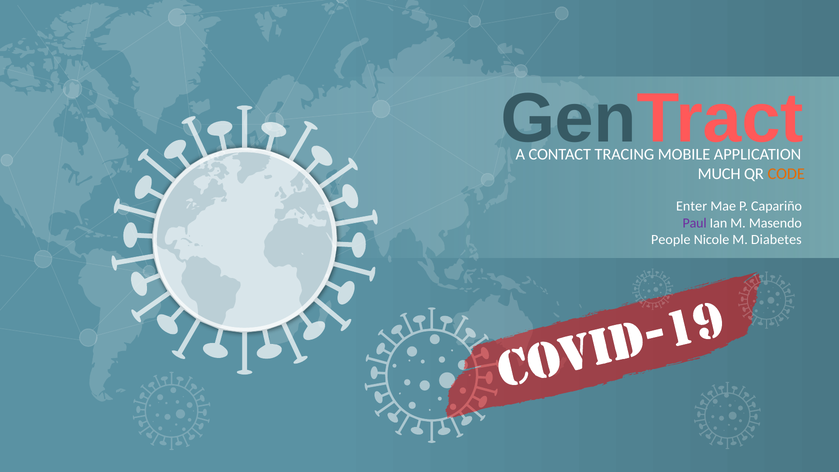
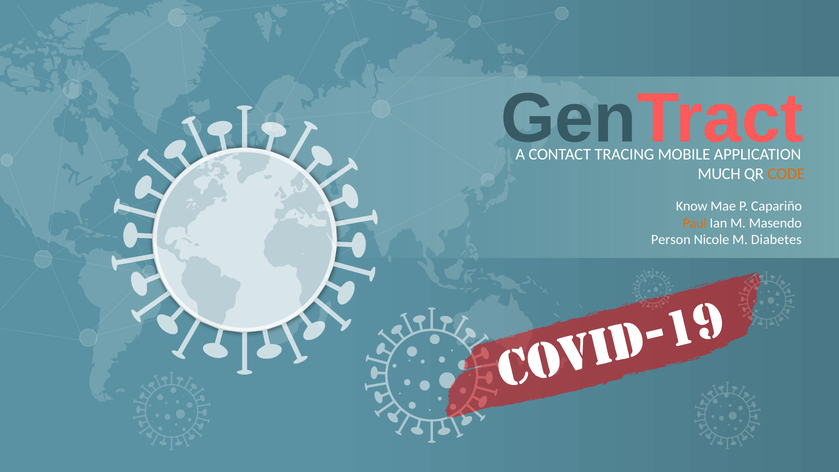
Enter: Enter -> Know (692, 206)
Paul colour: purple -> orange (695, 223)
People: People -> Person (671, 240)
